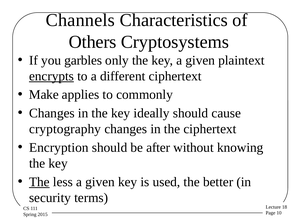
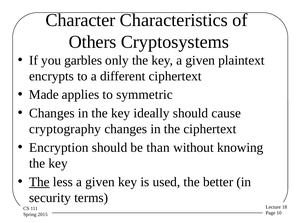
Channels: Channels -> Character (80, 20)
encrypts underline: present -> none (51, 76)
Make: Make -> Made (44, 95)
commonly: commonly -> symmetric (145, 95)
after: after -> than (158, 148)
